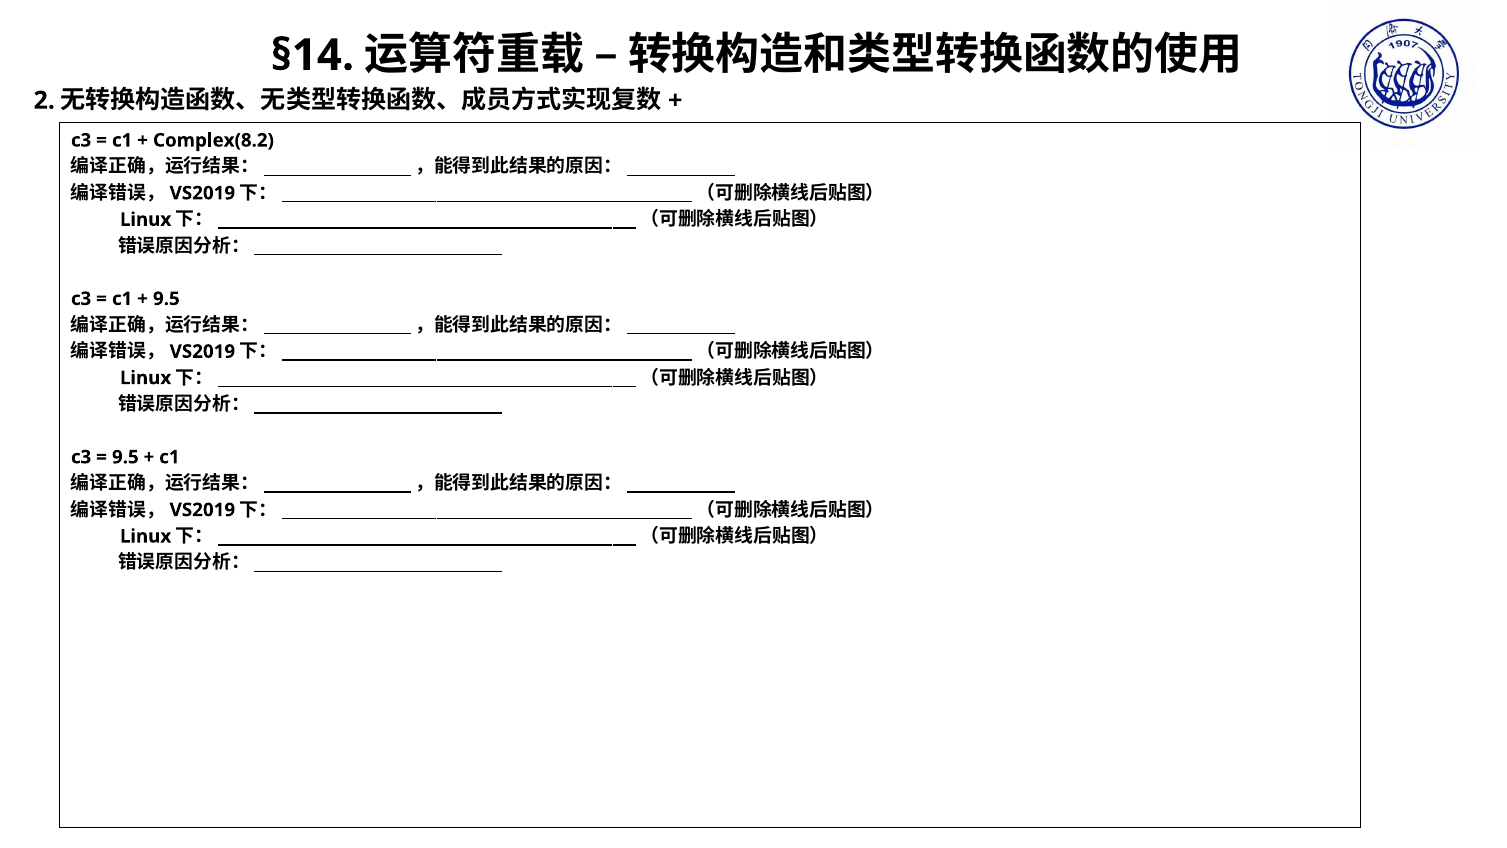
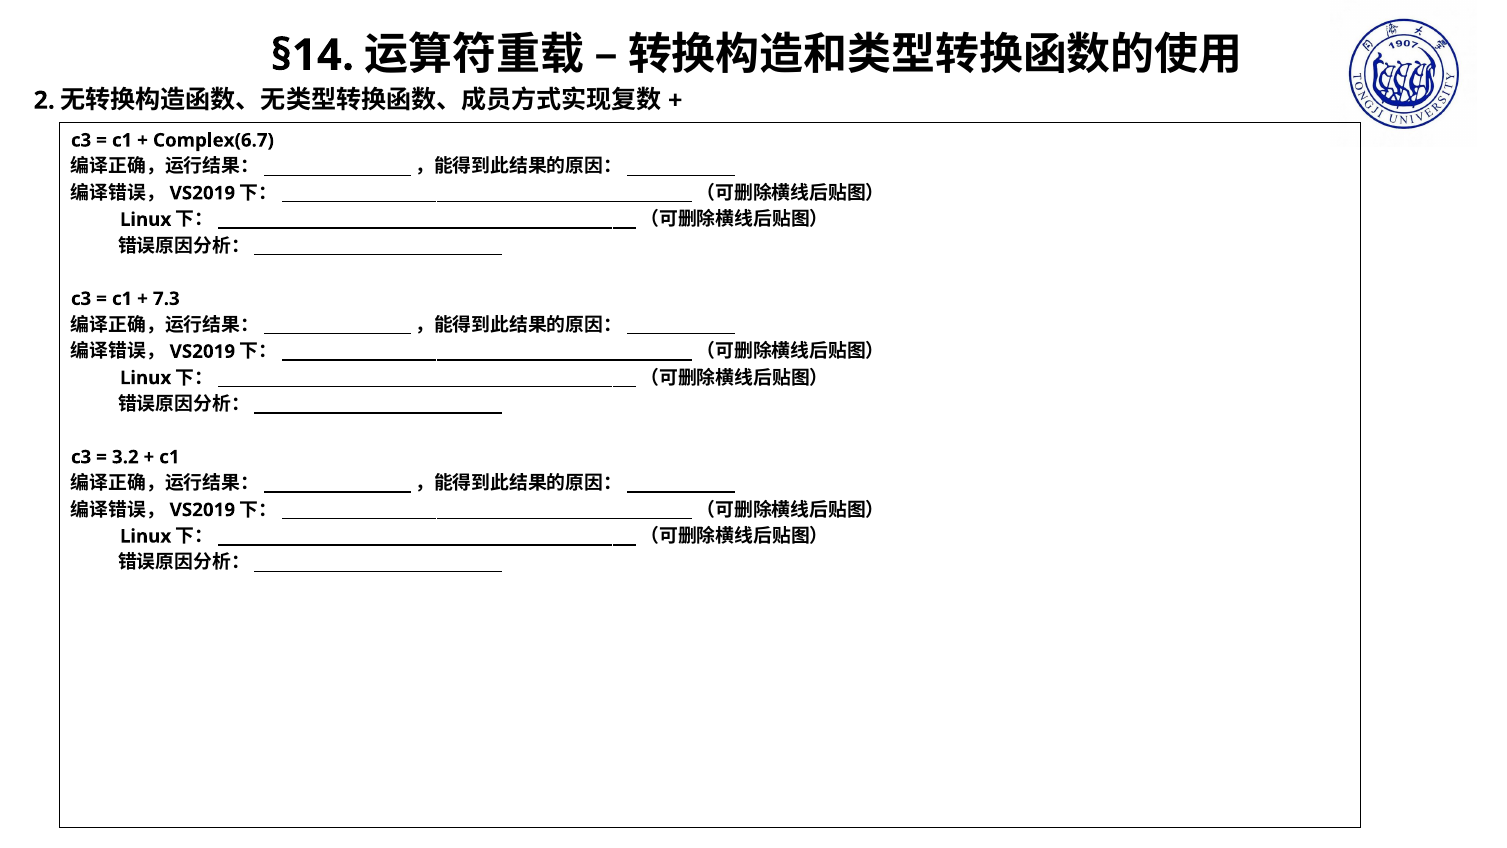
Complex(8.2: Complex(8.2 -> Complex(6.7 (213, 140)
9.5: 9.5 -> 7.3 (166, 299)
9.5: 9.5 -> 3.2 (125, 457)
